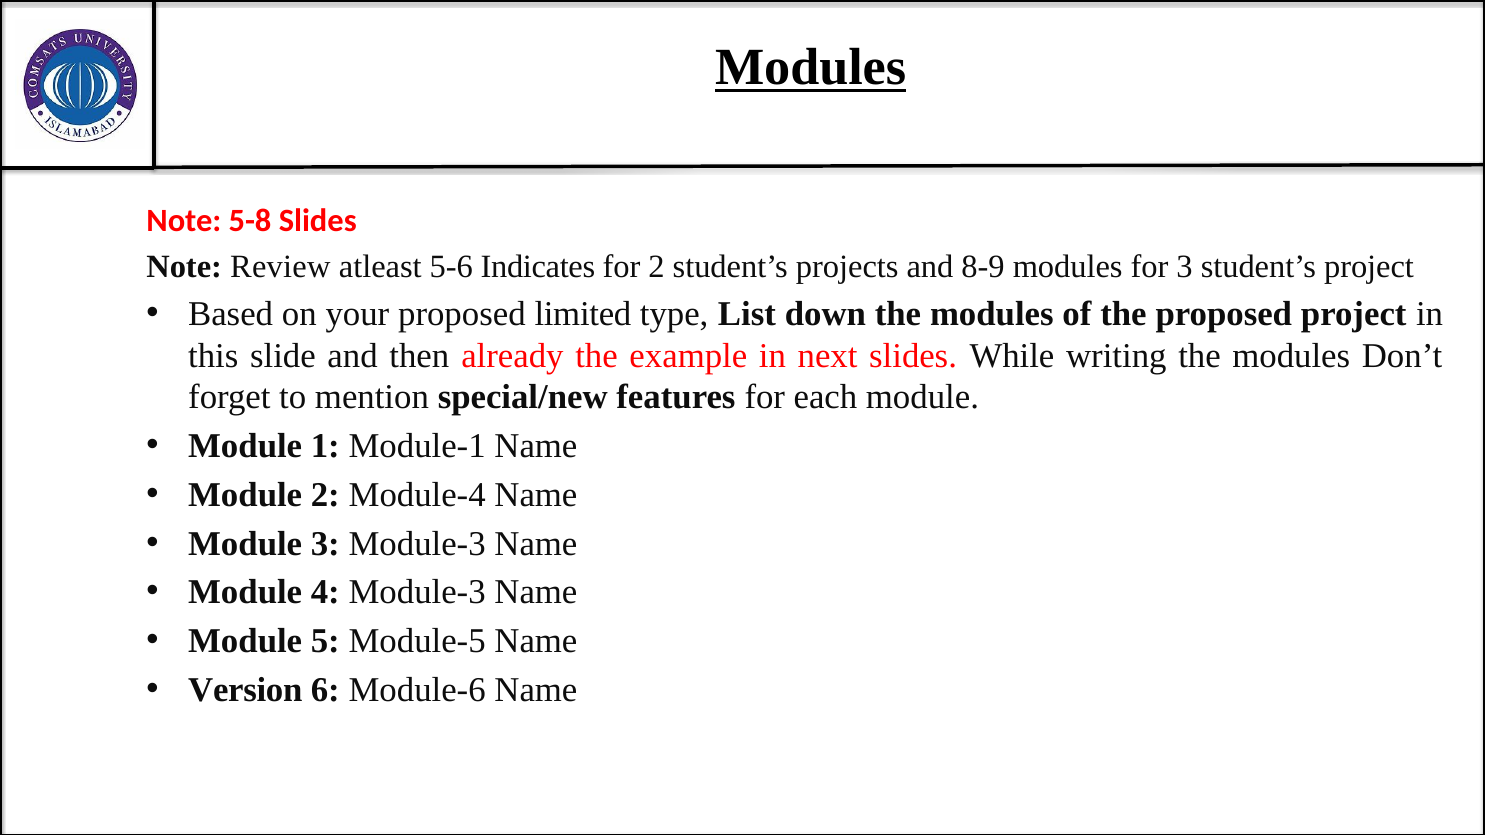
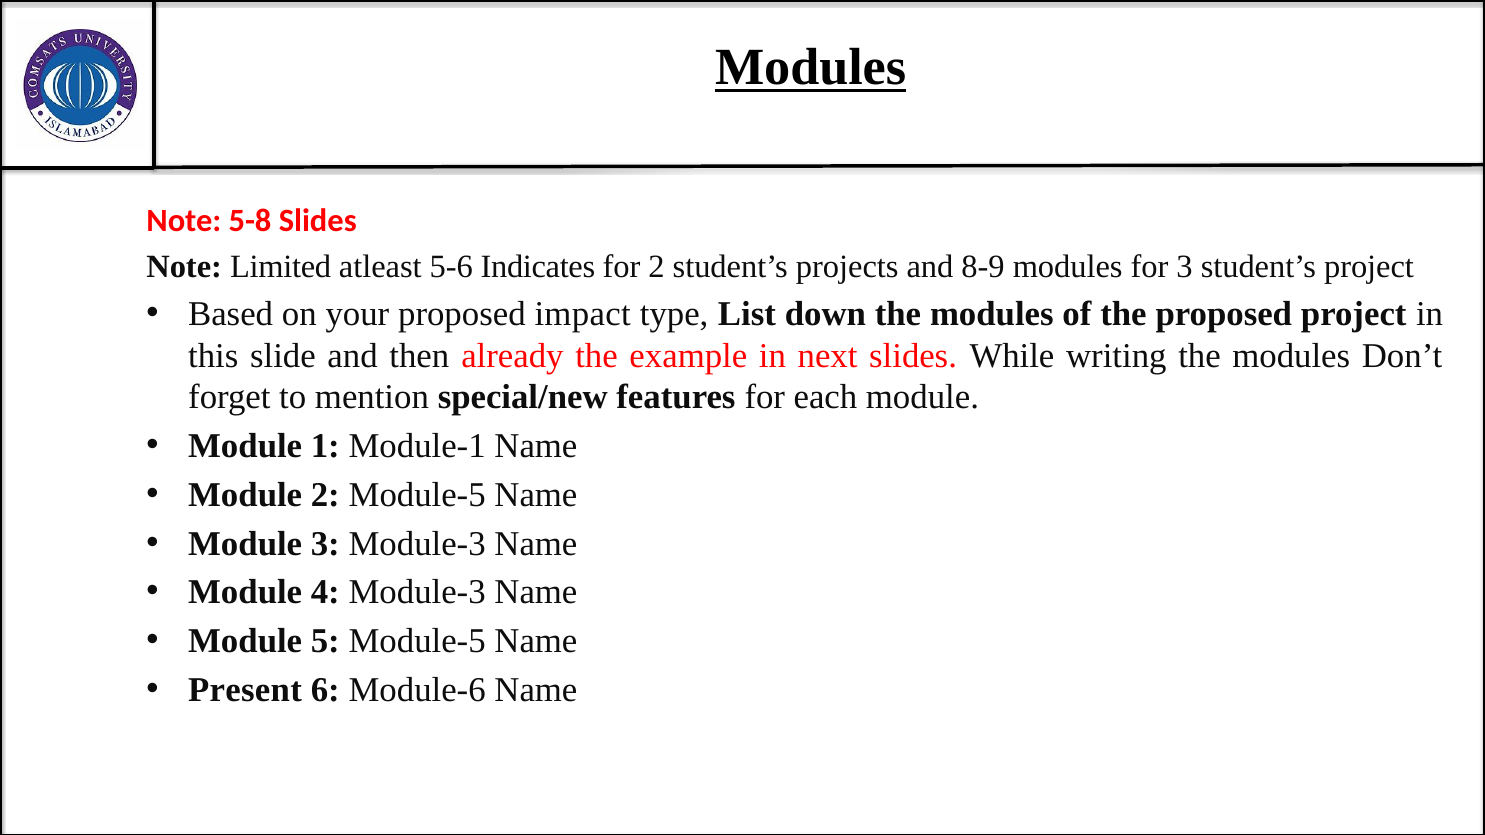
Review: Review -> Limited (281, 267)
limited: limited -> impact (583, 314)
2 Module-4: Module-4 -> Module-5 (417, 495)
Version: Version -> Present (245, 690)
